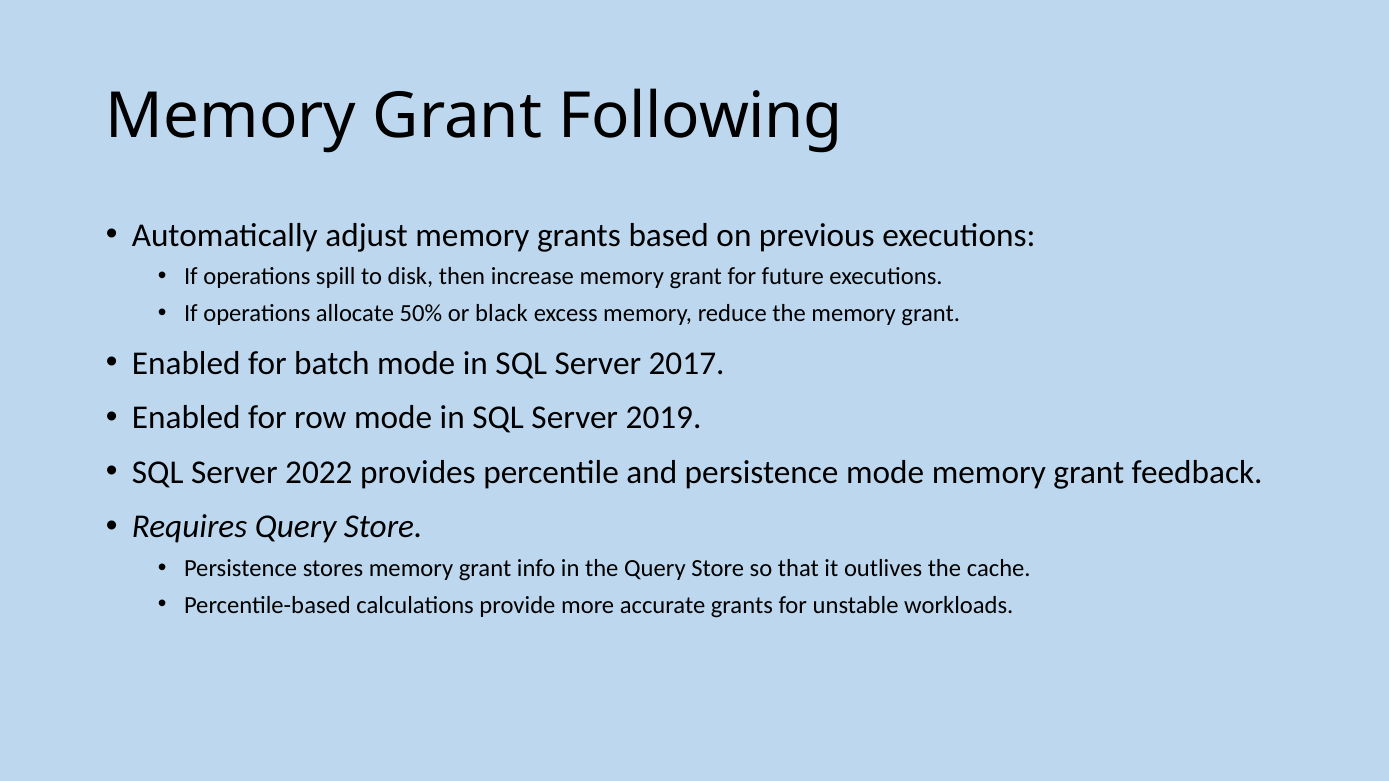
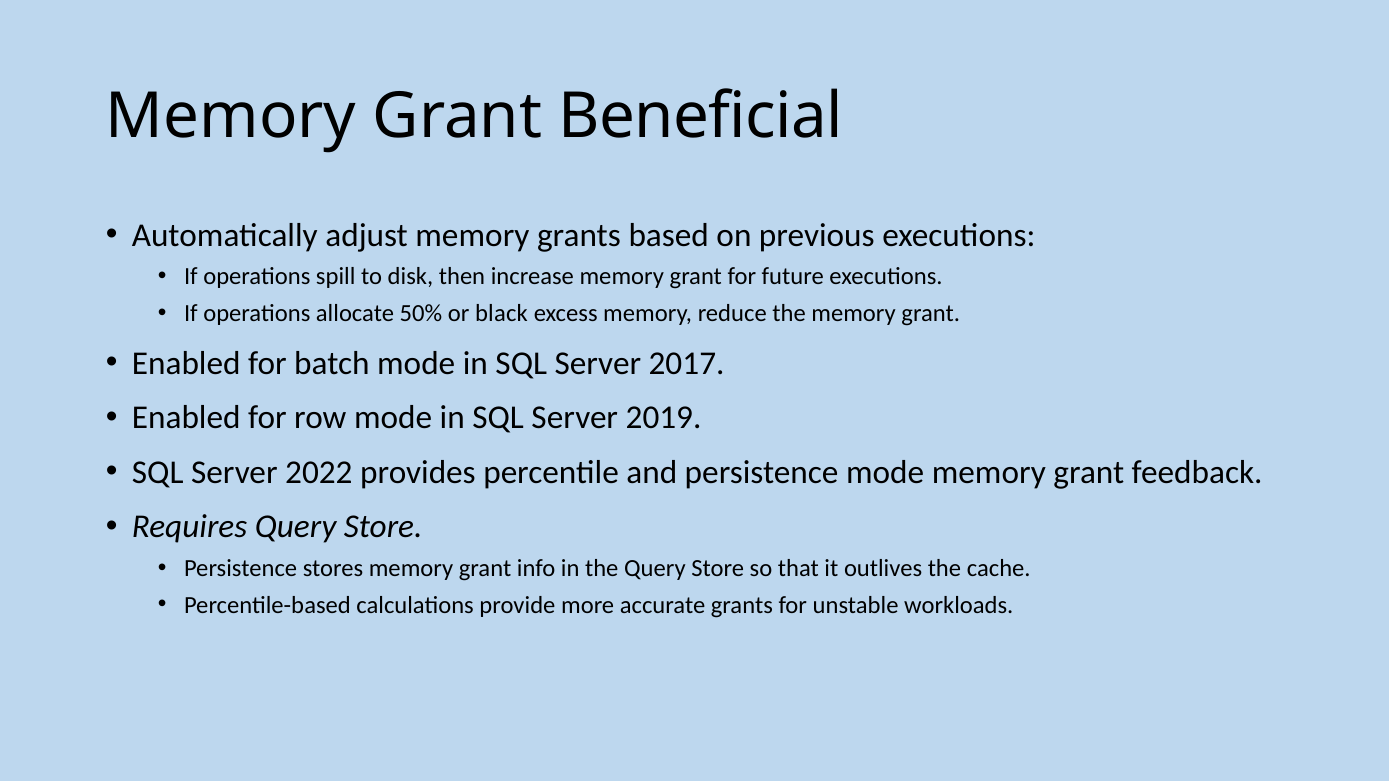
Following: Following -> Beneficial (701, 117)
